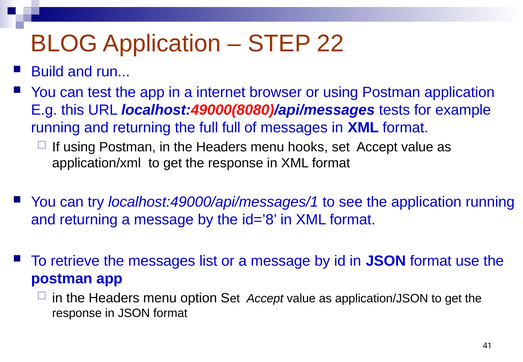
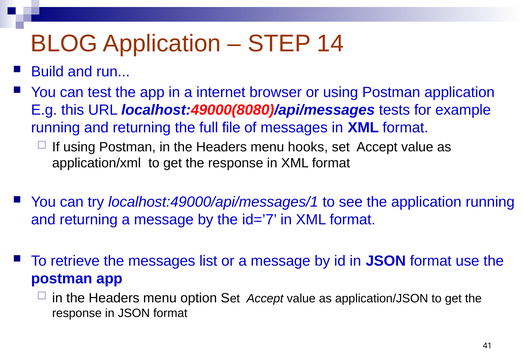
22: 22 -> 14 (330, 43)
full full: full -> file (231, 128)
id=’8: id=’8 -> id=’7 (260, 220)
